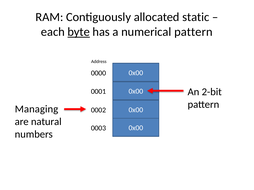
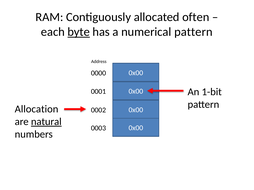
static: static -> often (196, 17)
2-bit: 2-bit -> 1-bit (212, 92)
Managing: Managing -> Allocation (37, 109)
natural underline: none -> present (46, 122)
